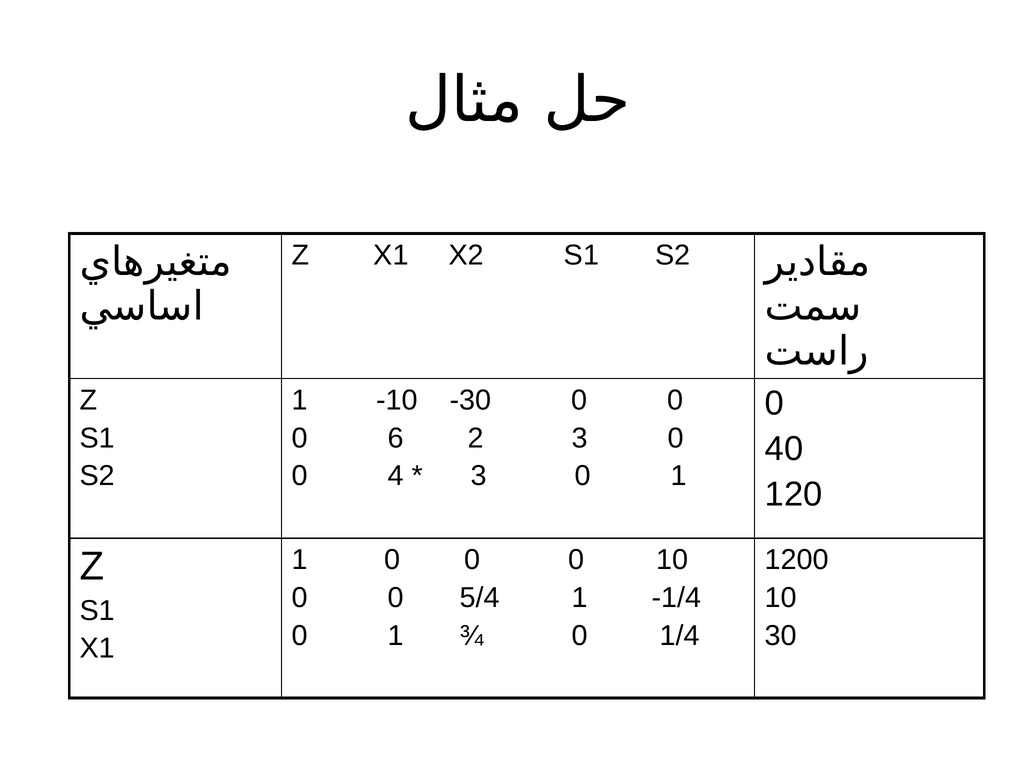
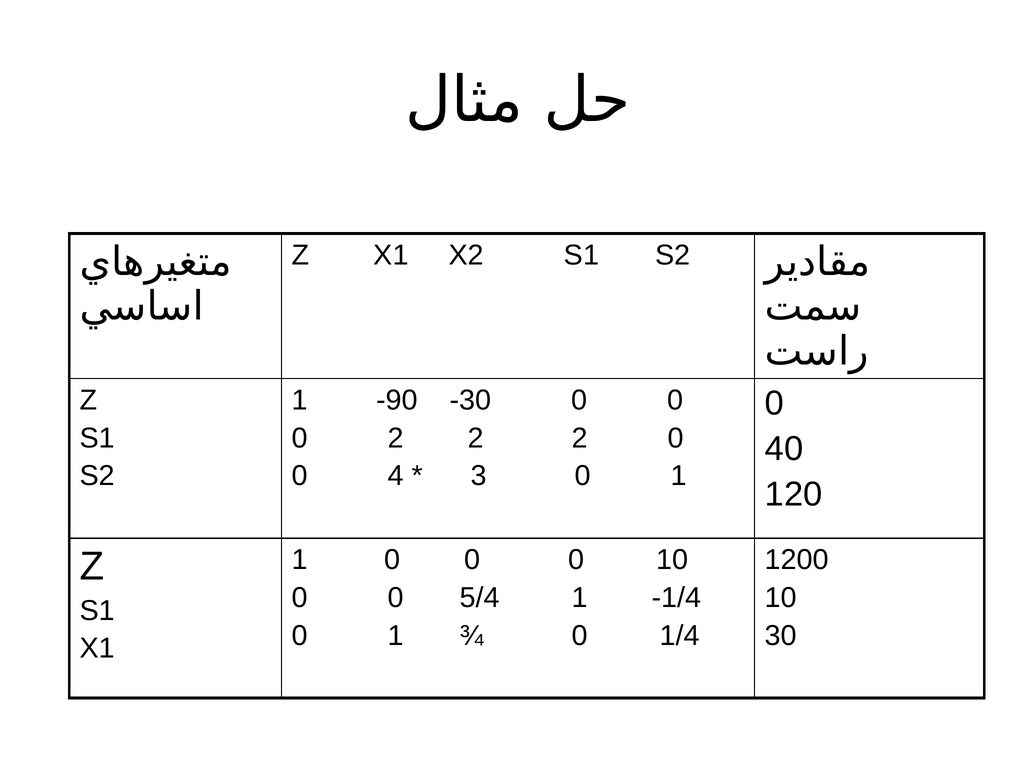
-10: -10 -> -90 (397, 400)
0 6: 6 -> 2 (396, 438)
3: 3 -> 2 (580, 438)
